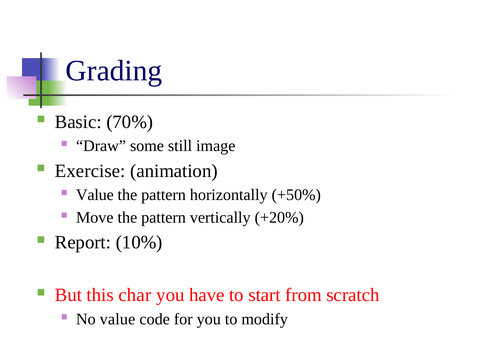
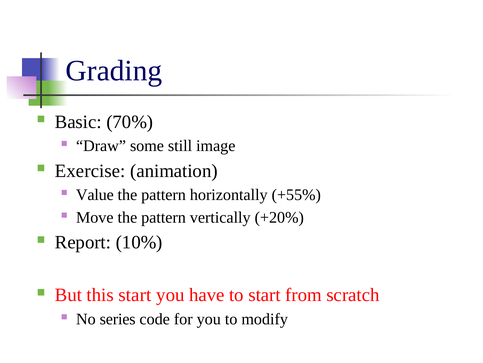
+50%: +50% -> +55% (296, 194)
this char: char -> start (135, 294)
No value: value -> series (118, 318)
